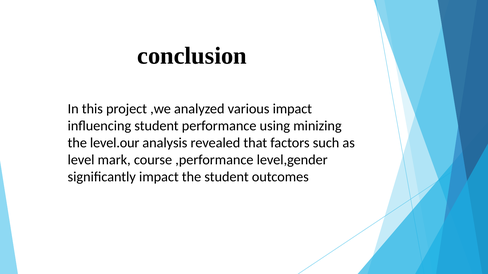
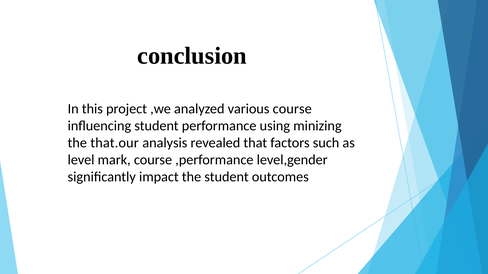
various impact: impact -> course (292, 109)
level.our: level.our -> that.our (115, 143)
